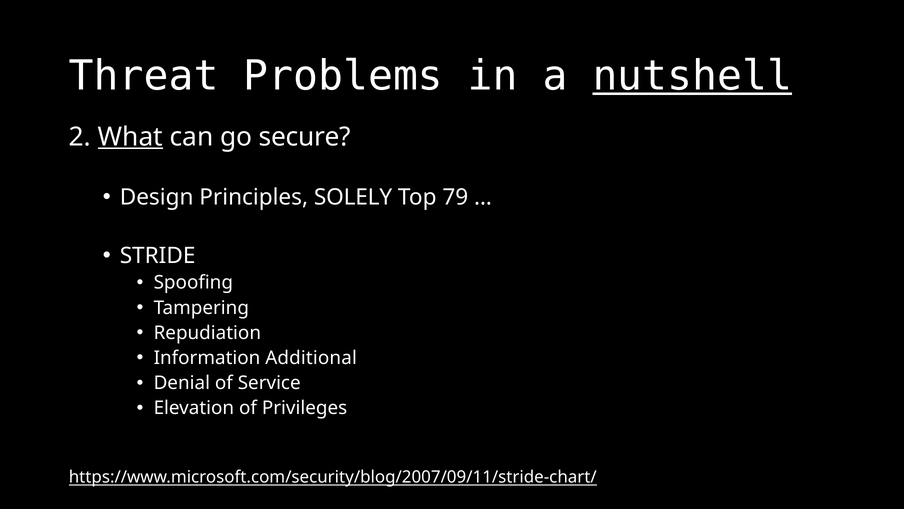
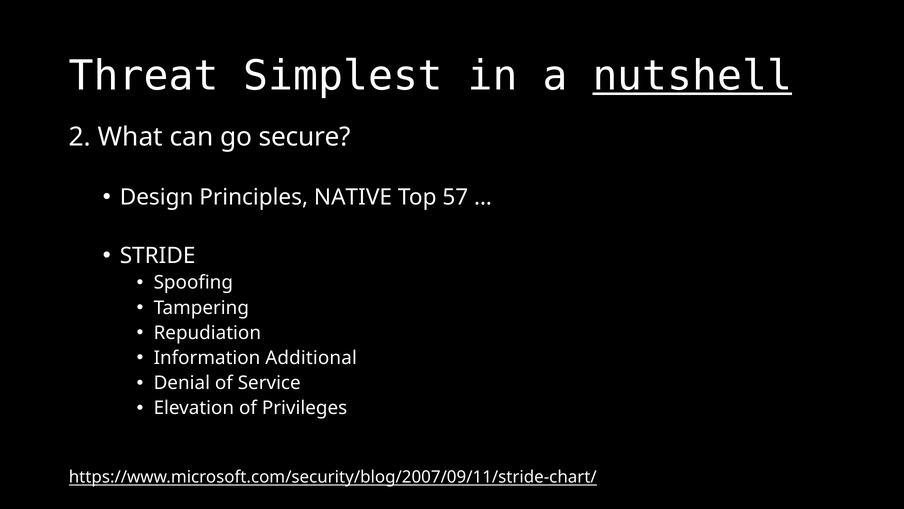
Problems: Problems -> Simplest (343, 76)
What underline: present -> none (130, 137)
SOLELY: SOLELY -> NATIVE (353, 197)
79: 79 -> 57 (455, 197)
